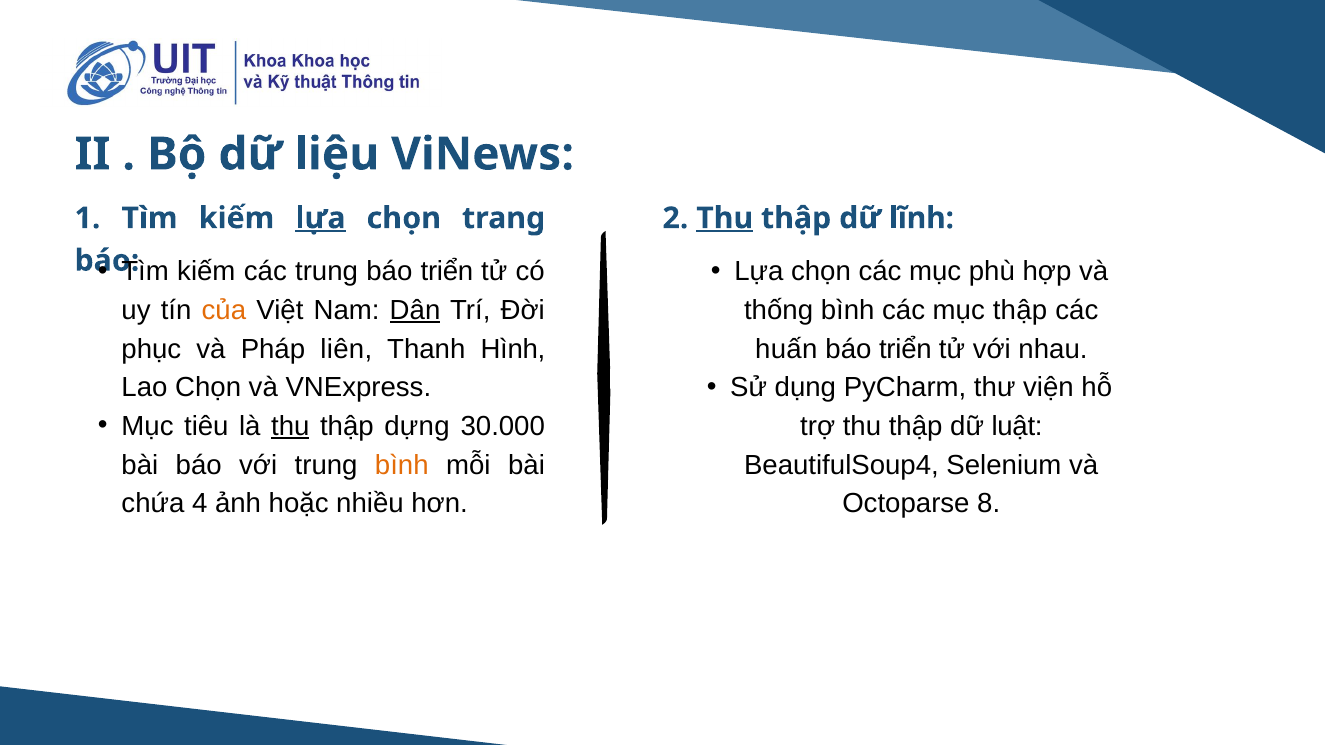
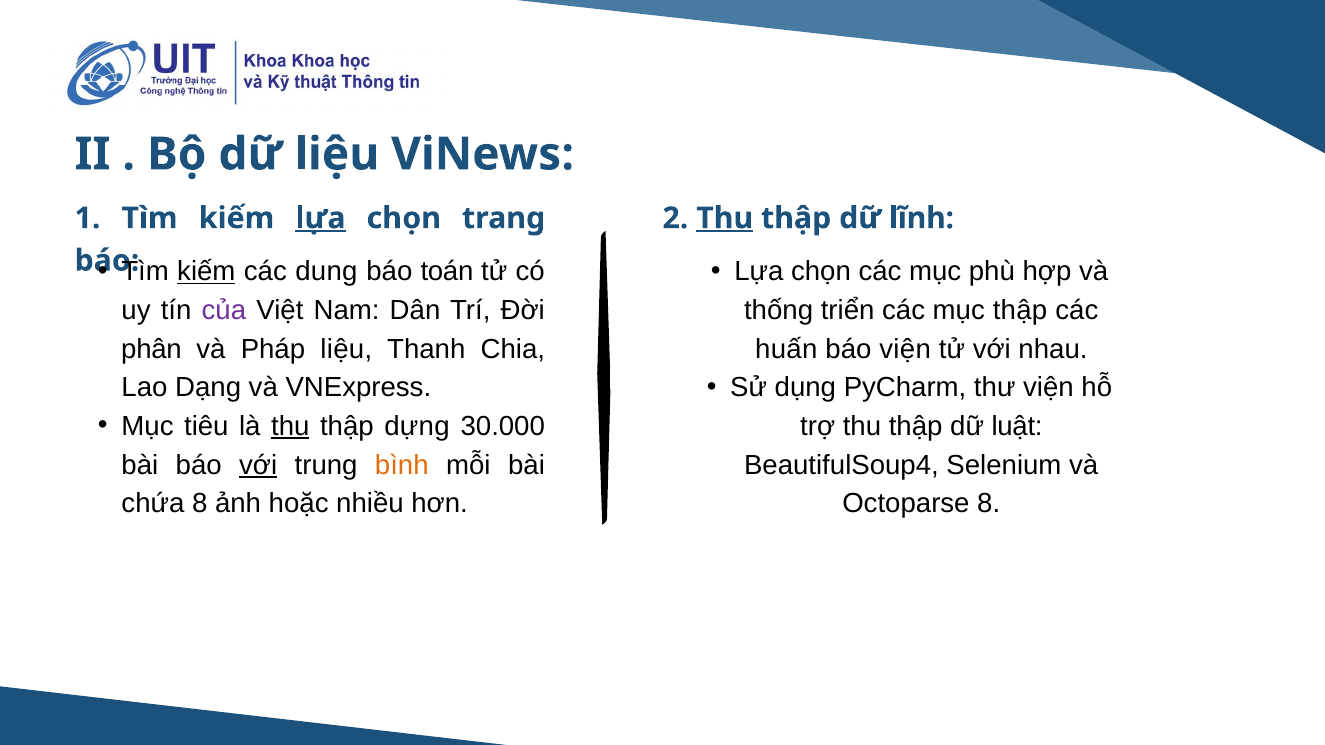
kiếm underline: none -> present (206, 272)
các trung: trung -> dung (326, 272)
triển: triển -> toán (447, 272)
của colour: orange -> purple (224, 311)
Dân underline: present -> none (415, 311)
thống bình: bình -> triển (848, 311)
phục: phục -> phân (152, 349)
Pháp liên: liên -> liệu (346, 349)
Hình: Hình -> Chia (513, 349)
triển: triển -> viện (905, 349)
Lao Chọn: Chọn -> Dạng (208, 388)
với underline: none -> present (258, 465)
chứa 4: 4 -> 8 (200, 504)
